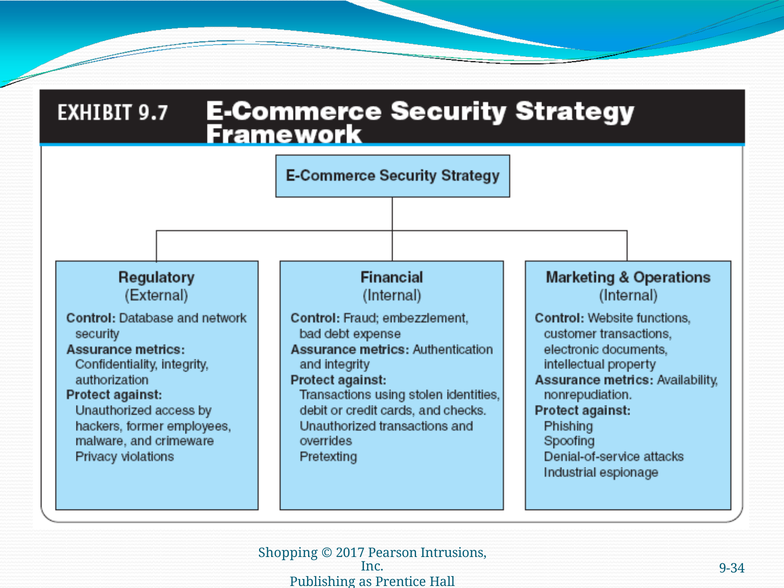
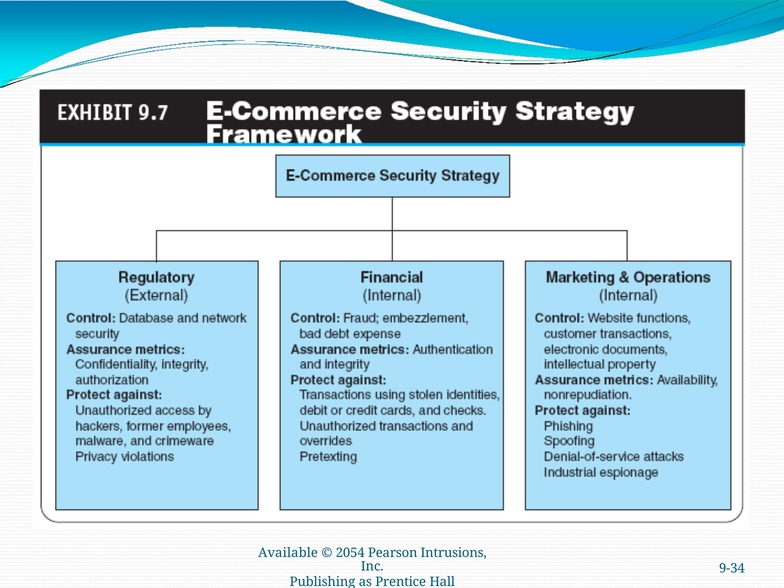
Shopping: Shopping -> Available (288, 553)
2017: 2017 -> 2054 (350, 553)
